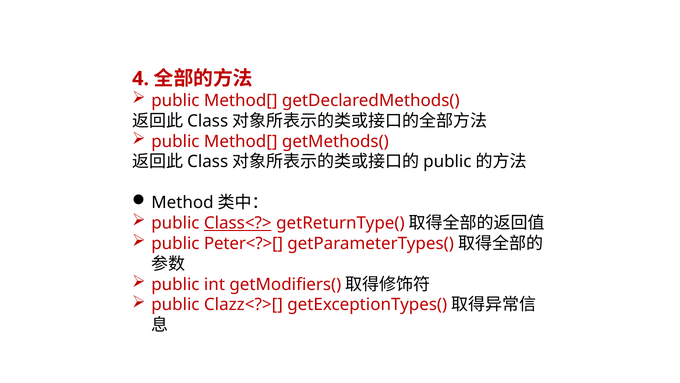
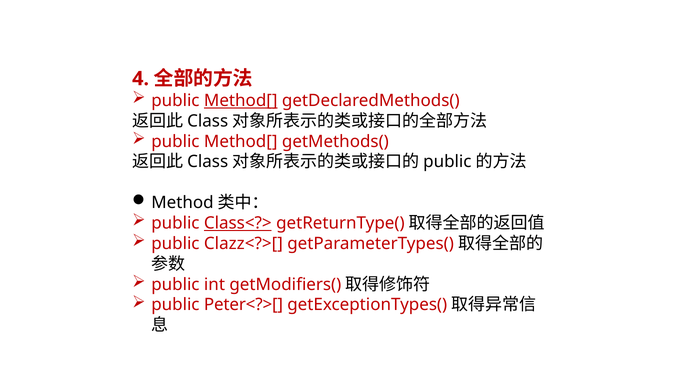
Method[ underline: none -> present (241, 100)
Peter<?>[: Peter<?>[ -> Clazz<?>[ (243, 243)
Clazz<?>[: Clazz<?>[ -> Peter<?>[ (244, 304)
